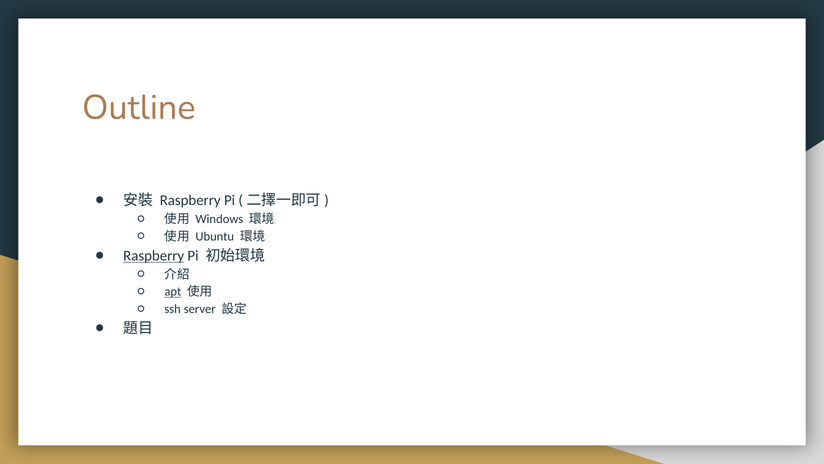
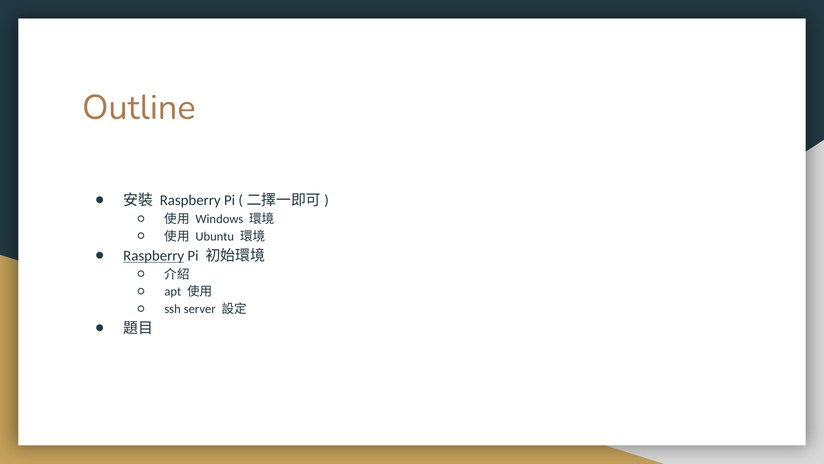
apt underline: present -> none (173, 291)
